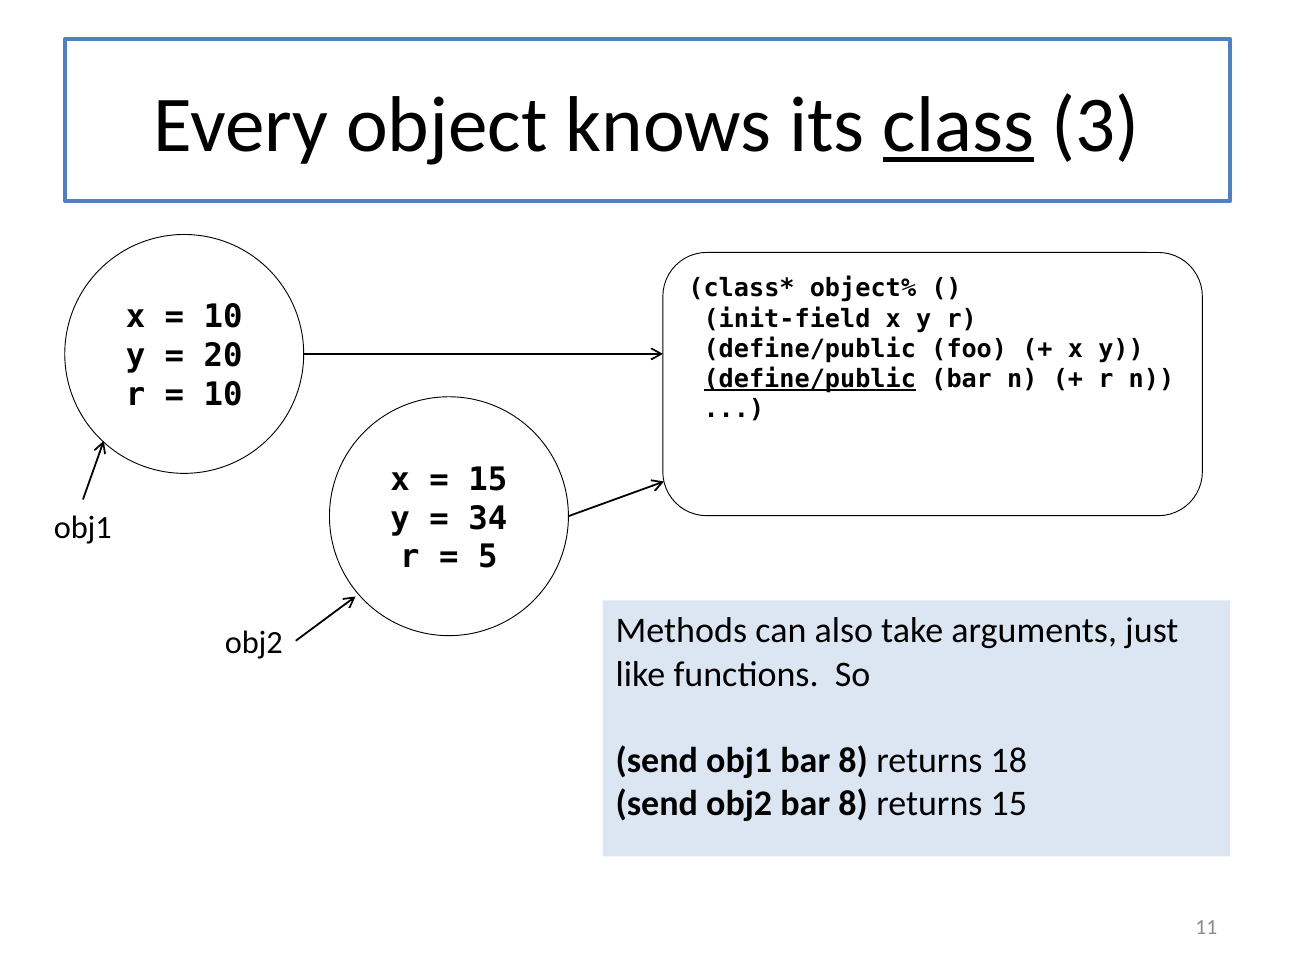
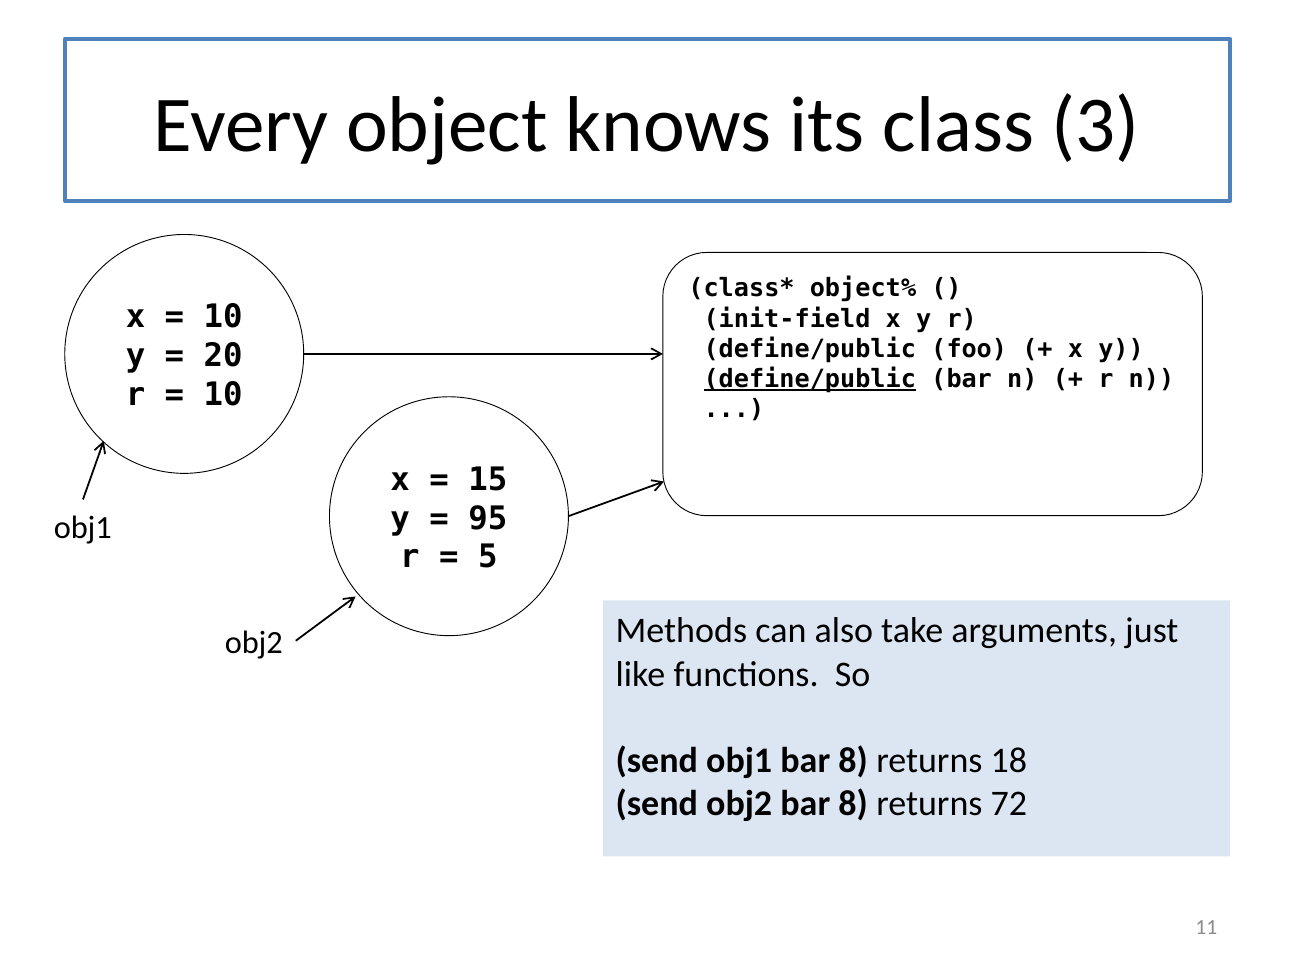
class underline: present -> none (958, 125)
34: 34 -> 95 (488, 519)
returns 15: 15 -> 72 (1009, 804)
